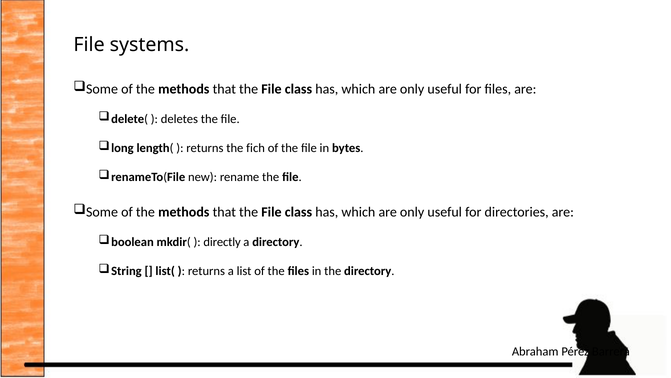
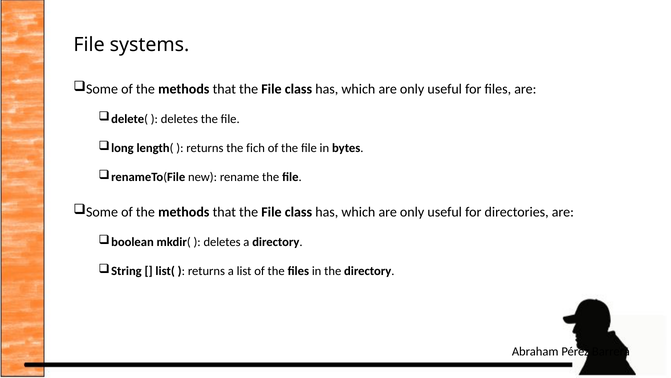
directly: directly -> deletes (222, 242)
